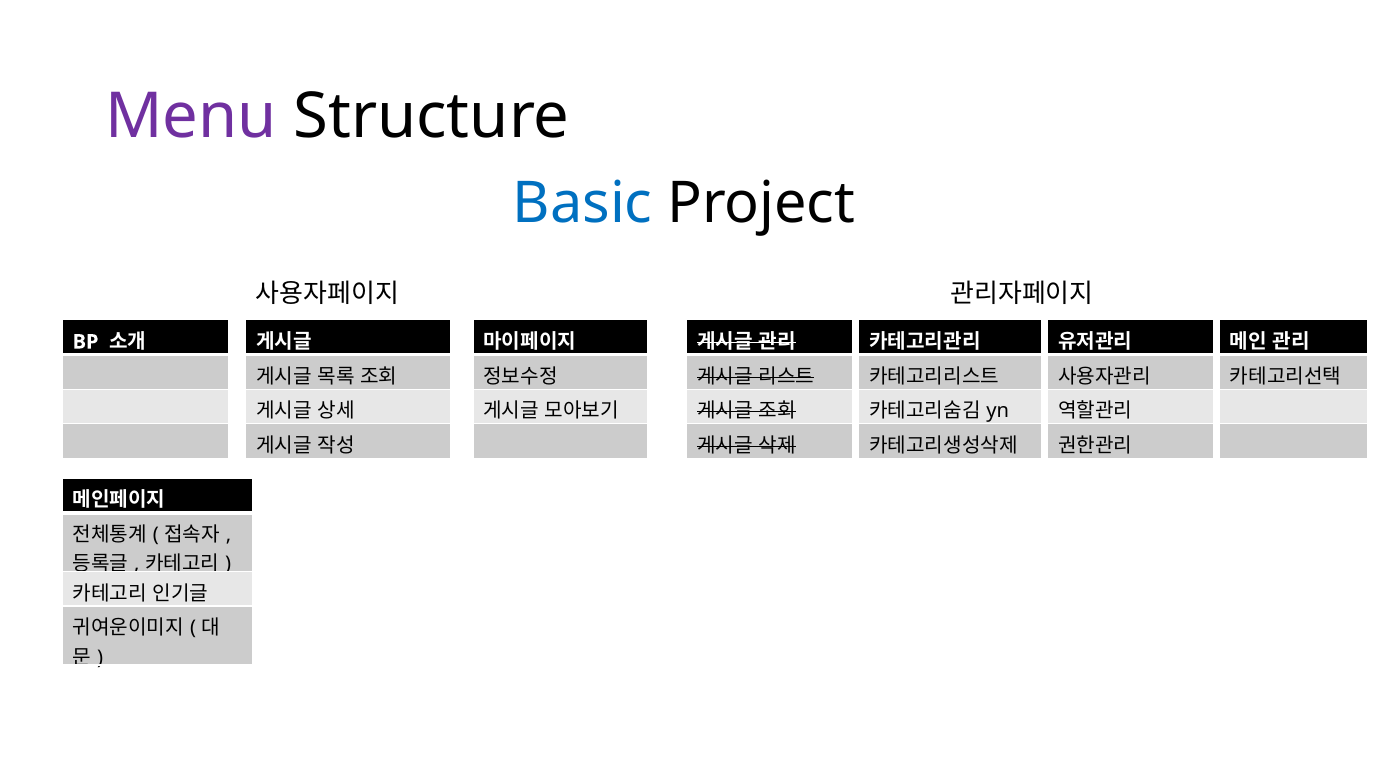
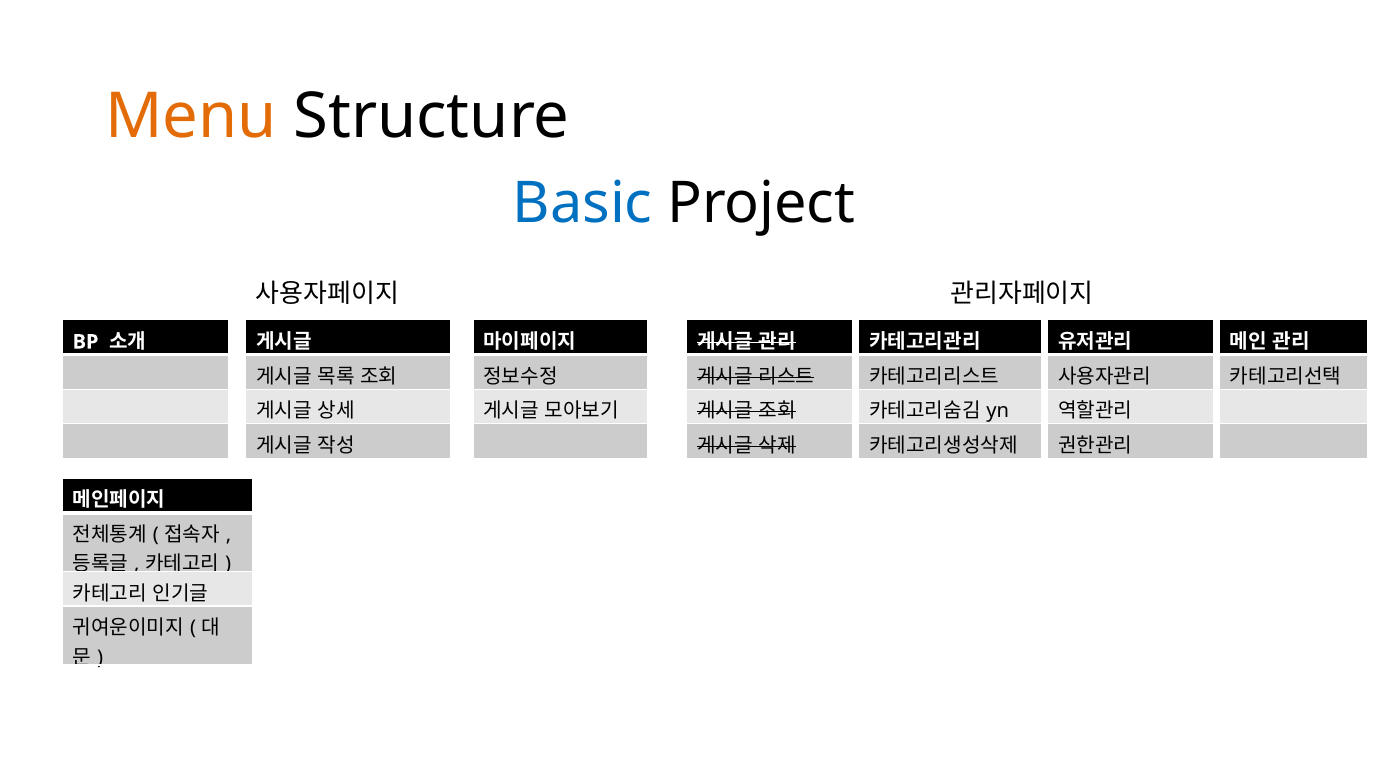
Menu colour: purple -> orange (191, 116)
